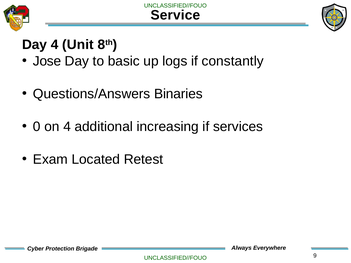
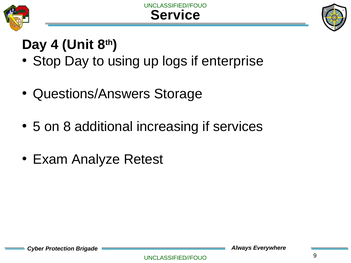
Jose: Jose -> Stop (47, 61)
basic: basic -> using (124, 61)
constantly: constantly -> enterprise (233, 61)
Binaries: Binaries -> Storage (178, 94)
0: 0 -> 5 (37, 127)
on 4: 4 -> 8 (67, 127)
Located: Located -> Analyze (96, 159)
